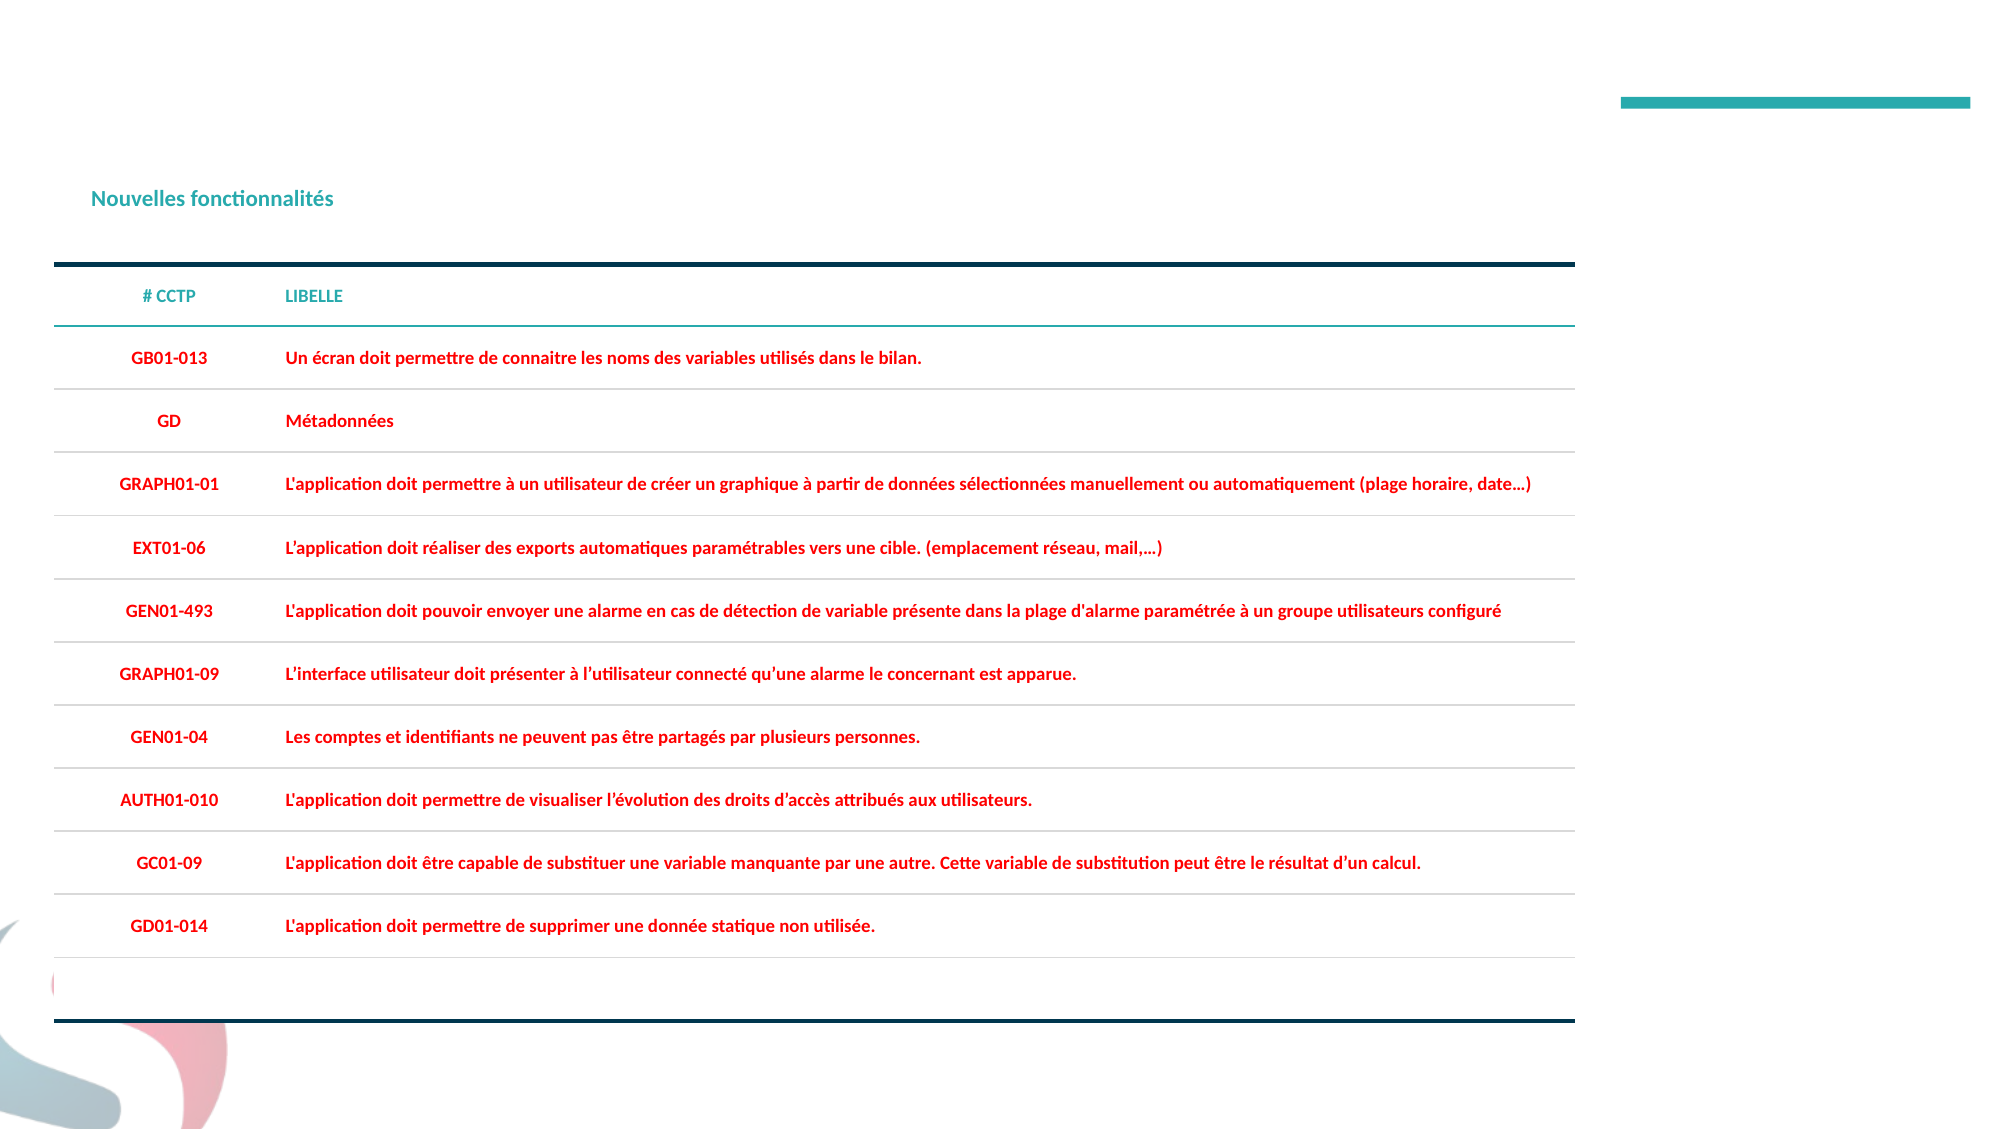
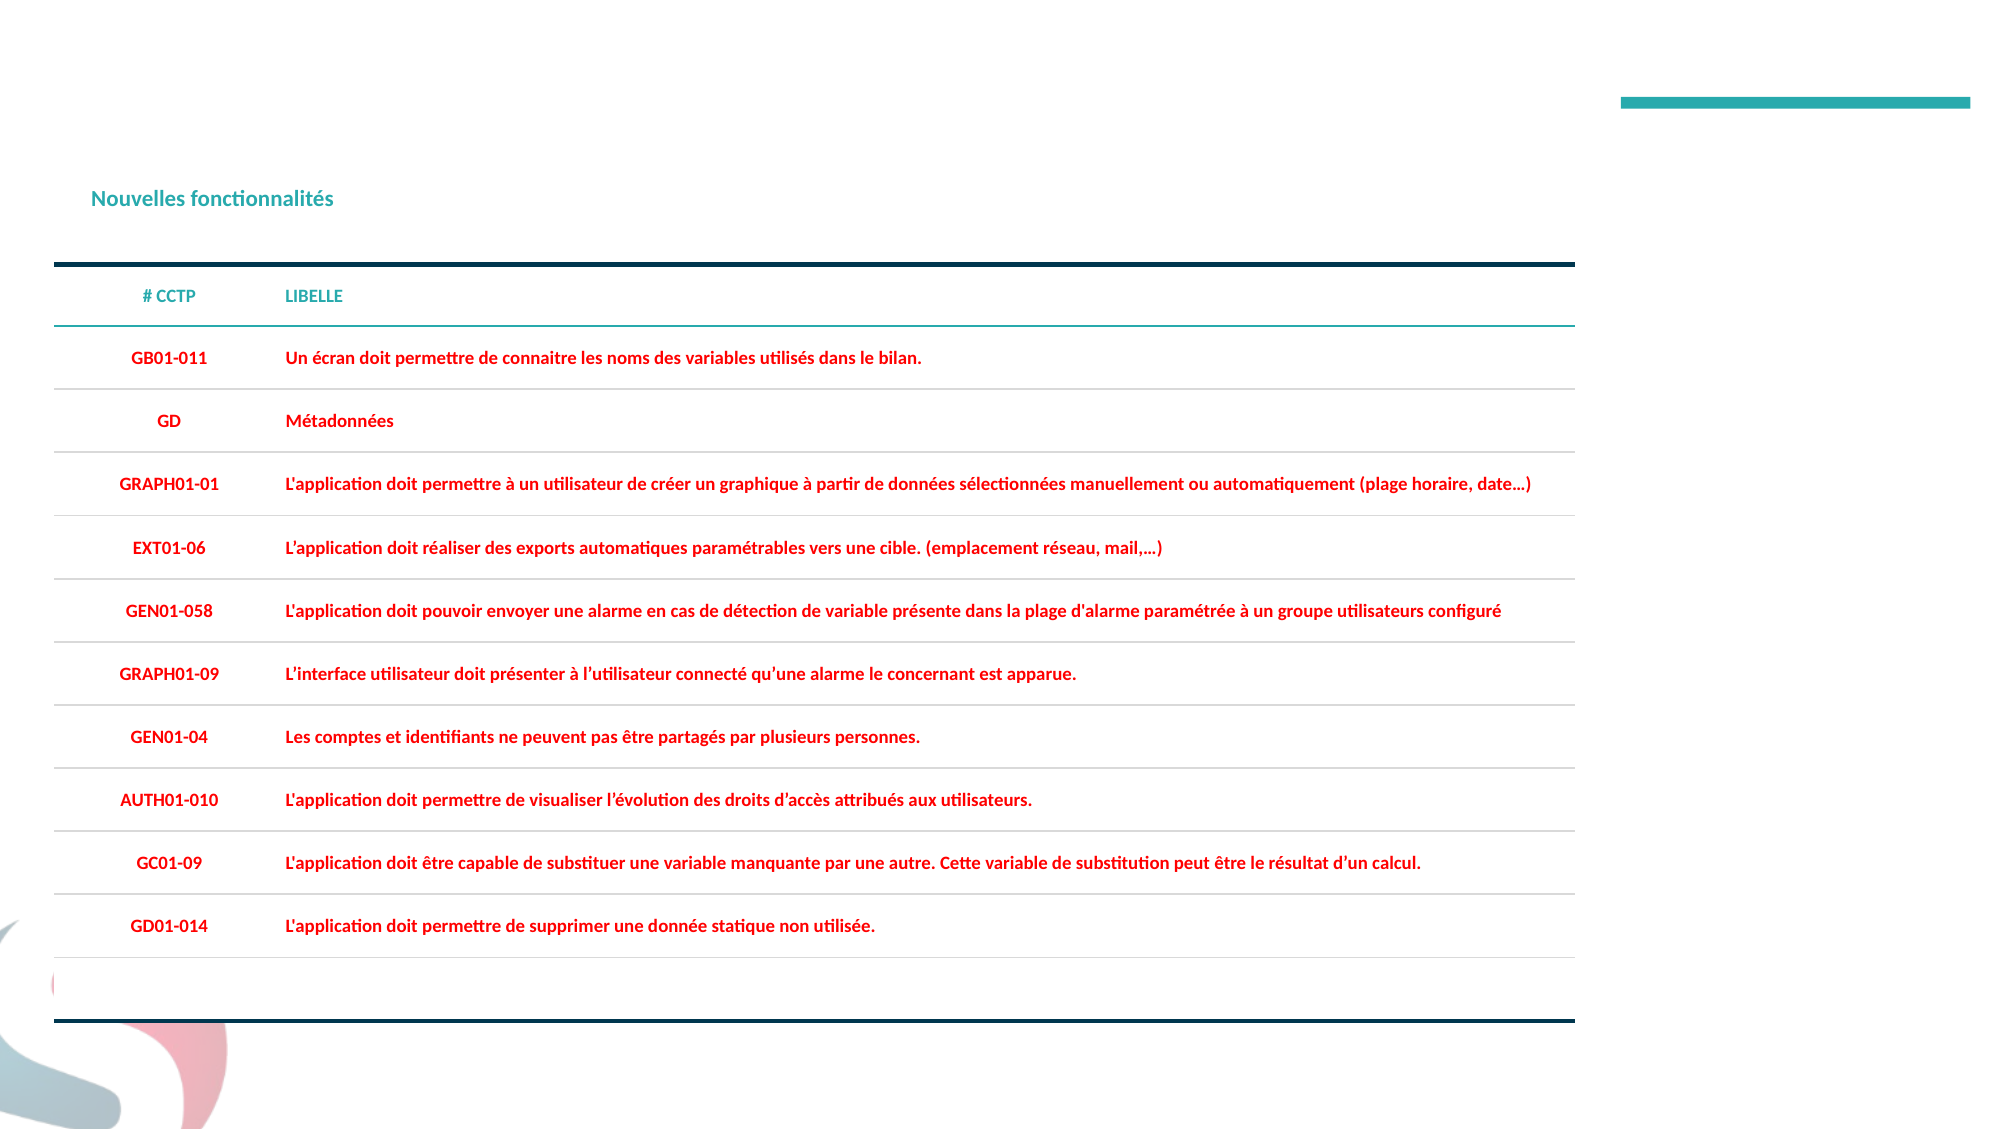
GB01-013: GB01-013 -> GB01-011 (169, 358)
GEN01-493: GEN01-493 -> GEN01-058 (169, 611)
